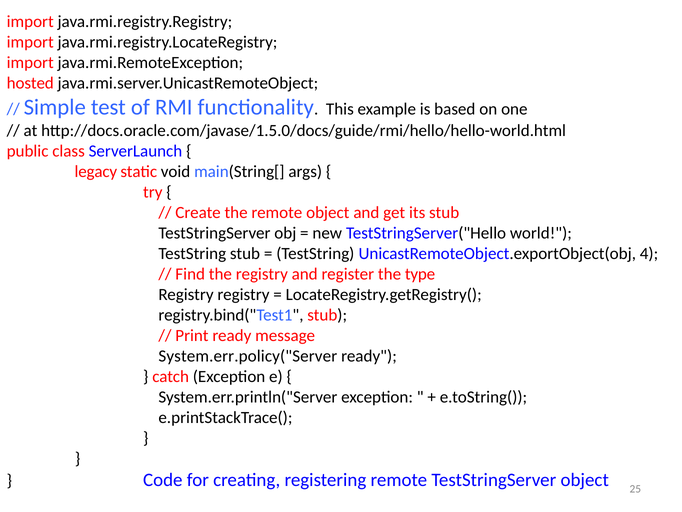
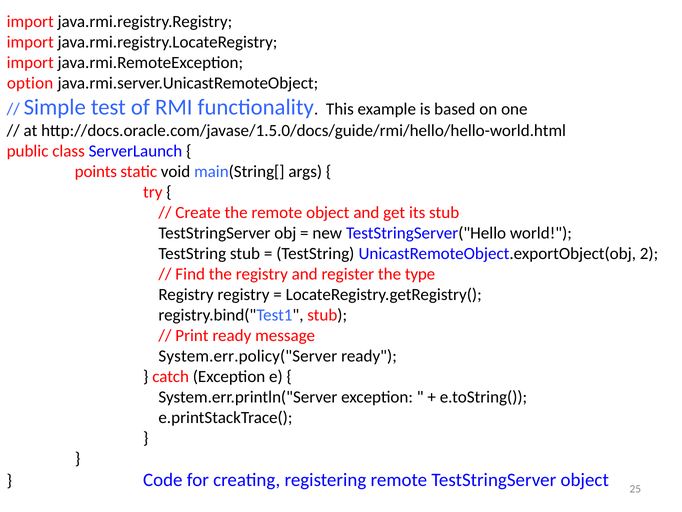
hosted: hosted -> option (30, 83)
legacy: legacy -> points (96, 172)
4: 4 -> 2 (649, 253)
